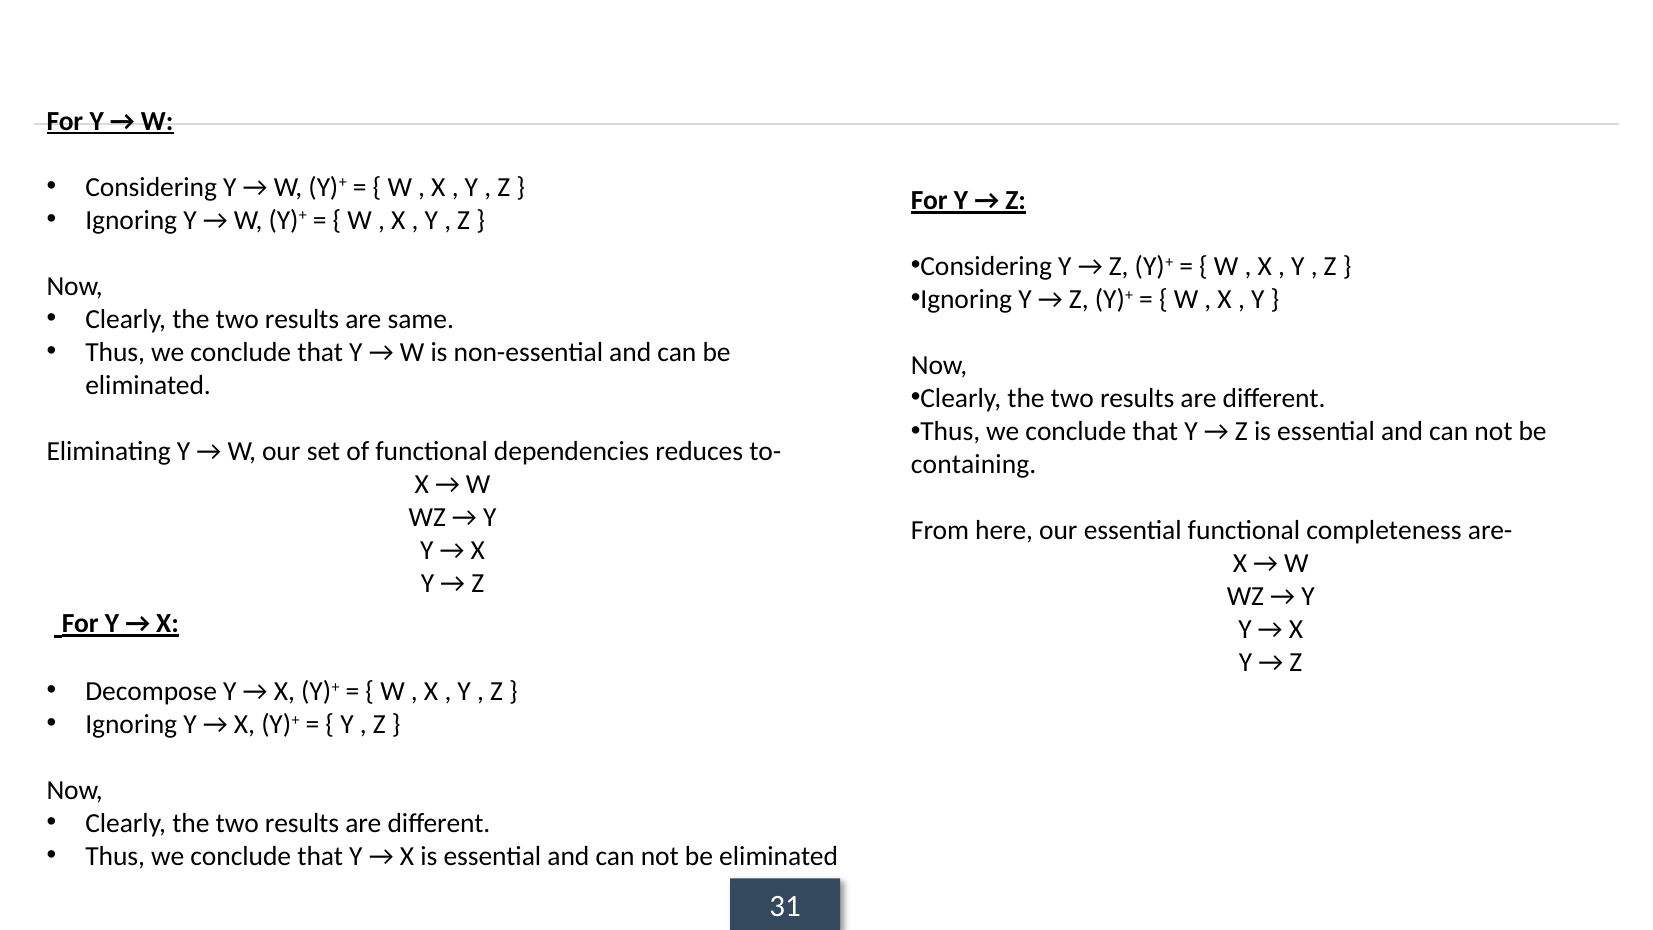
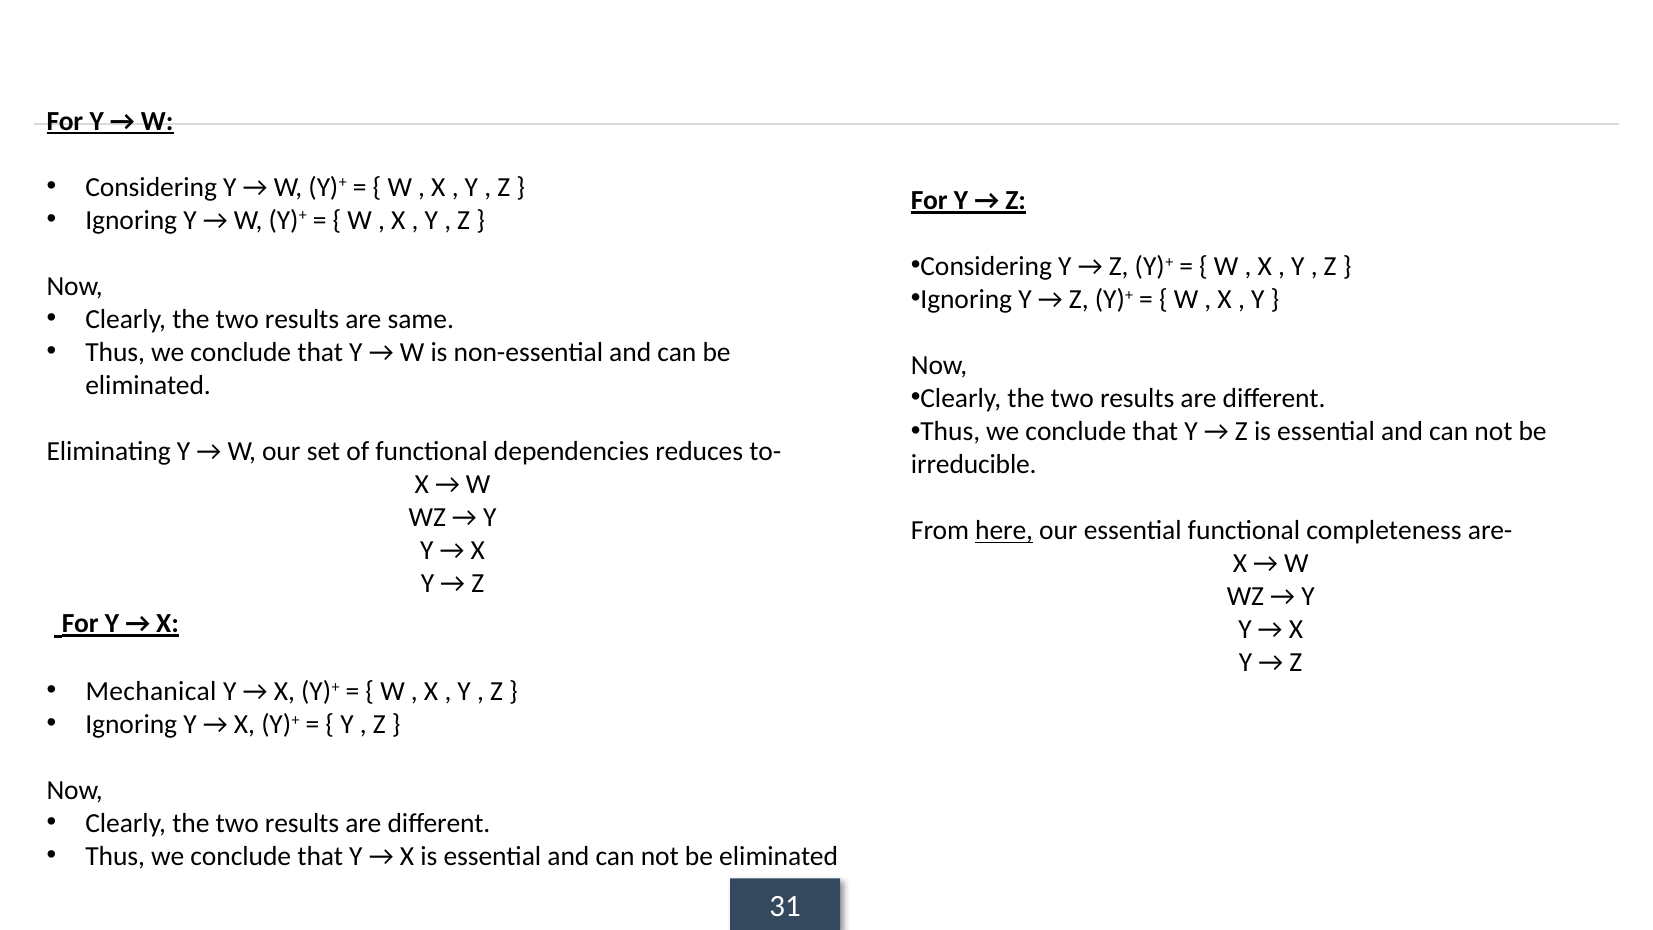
containing: containing -> irreducible (974, 465)
here underline: none -> present (1004, 531)
Decompose: Decompose -> Mechanical (151, 691)
